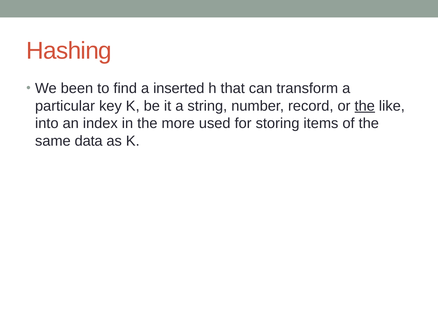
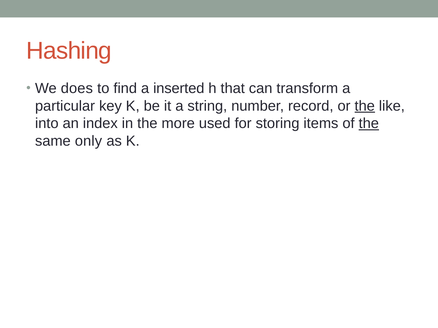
been: been -> does (77, 89)
the underline: none -> present (369, 124)
data: data -> only (88, 141)
